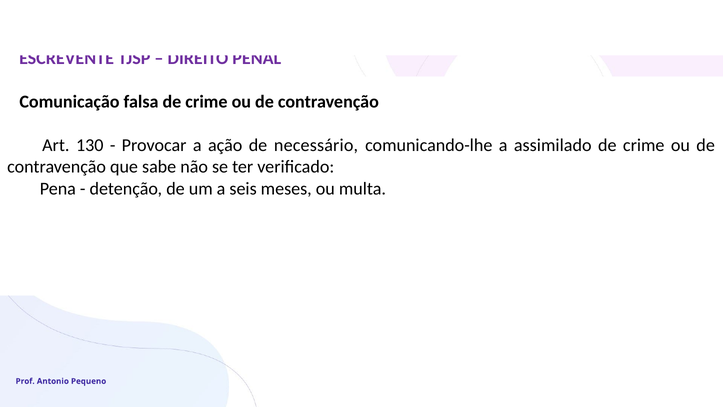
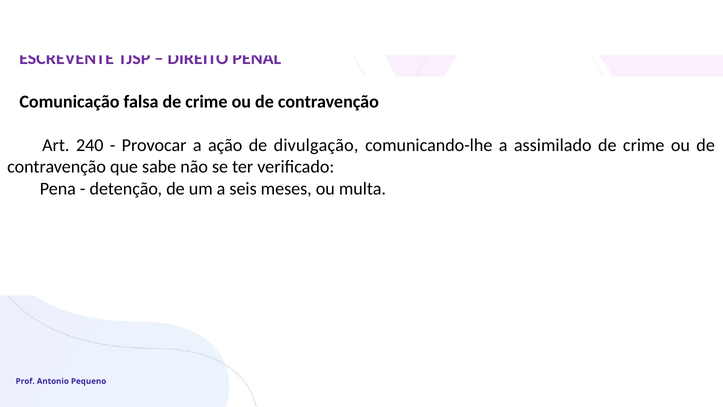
130: 130 -> 240 (90, 145)
necessário: necessário -> divulgação (316, 145)
